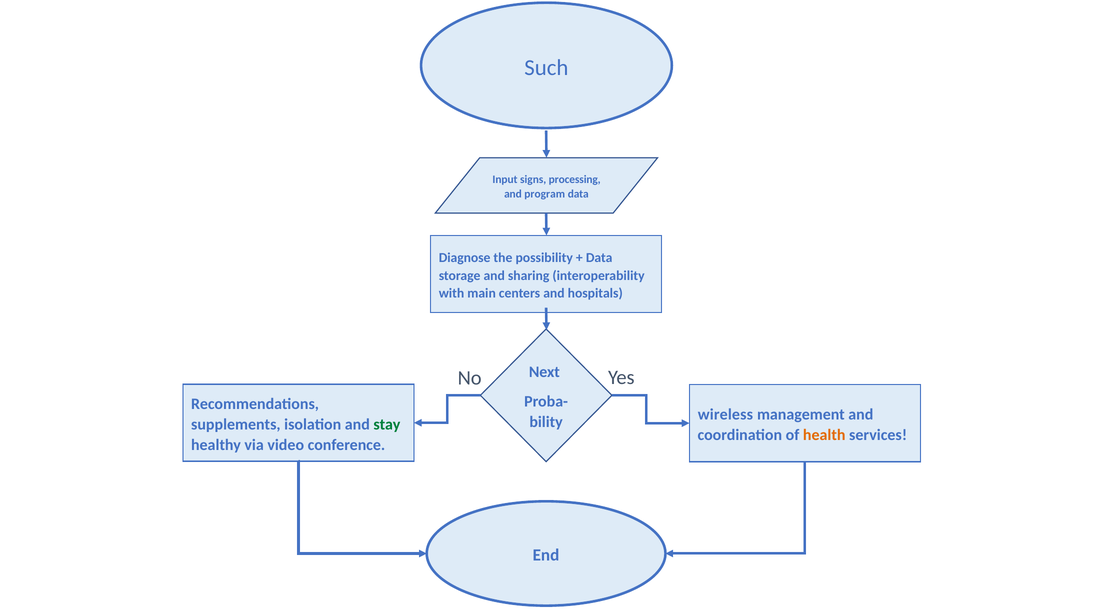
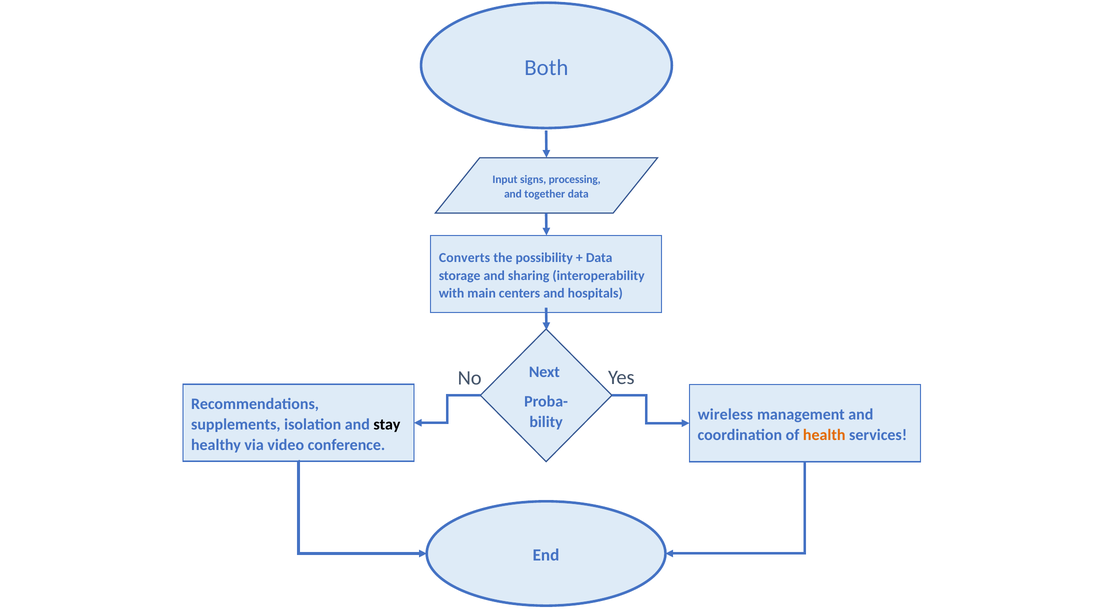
Such: Such -> Both (546, 68)
program: program -> together (545, 194)
Diagnose: Diagnose -> Converts (465, 258)
stay colour: green -> black (387, 424)
